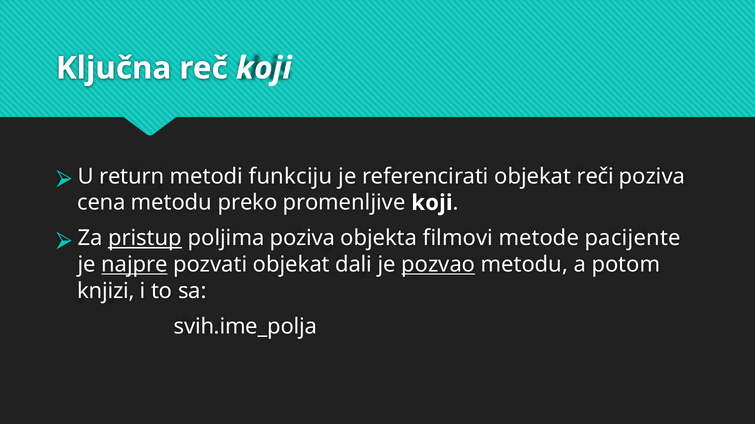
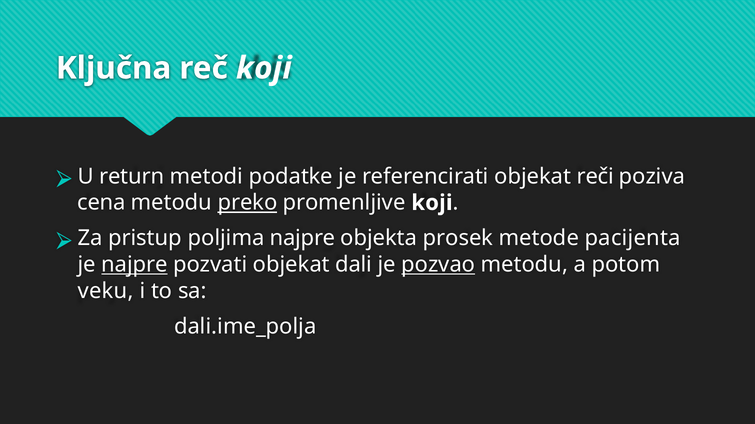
funkciju: funkciju -> podatke (291, 177)
preko underline: none -> present (247, 203)
pristup underline: present -> none (145, 239)
poljima poziva: poziva -> najpre (303, 239)
filmovi: filmovi -> prosek (458, 239)
pacijente: pacijente -> pacijenta (633, 239)
knjizi: knjizi -> veku (106, 291)
svih.ime_polja: svih.ime_polja -> dali.ime_polja (245, 327)
